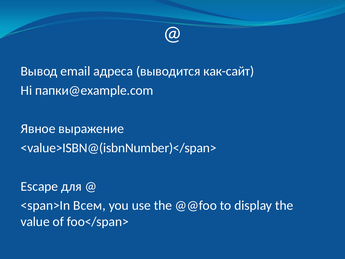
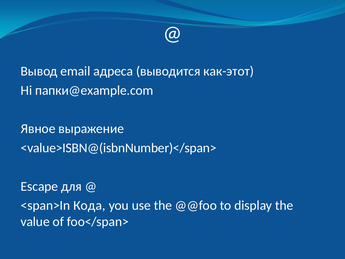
как-сайт: как-сайт -> как-этот (229, 71)
Всем: Всем -> Кода (89, 205)
